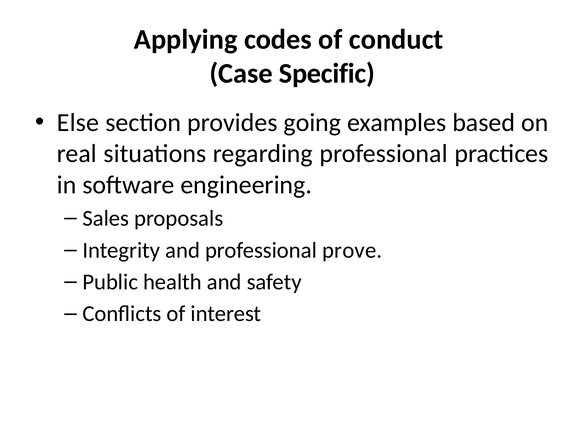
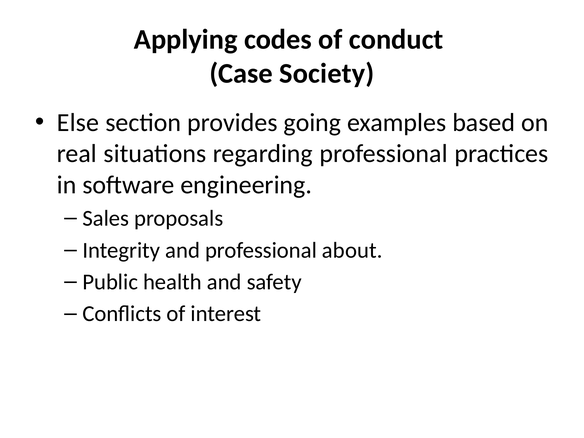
Specific: Specific -> Society (327, 74)
prove: prove -> about (352, 250)
